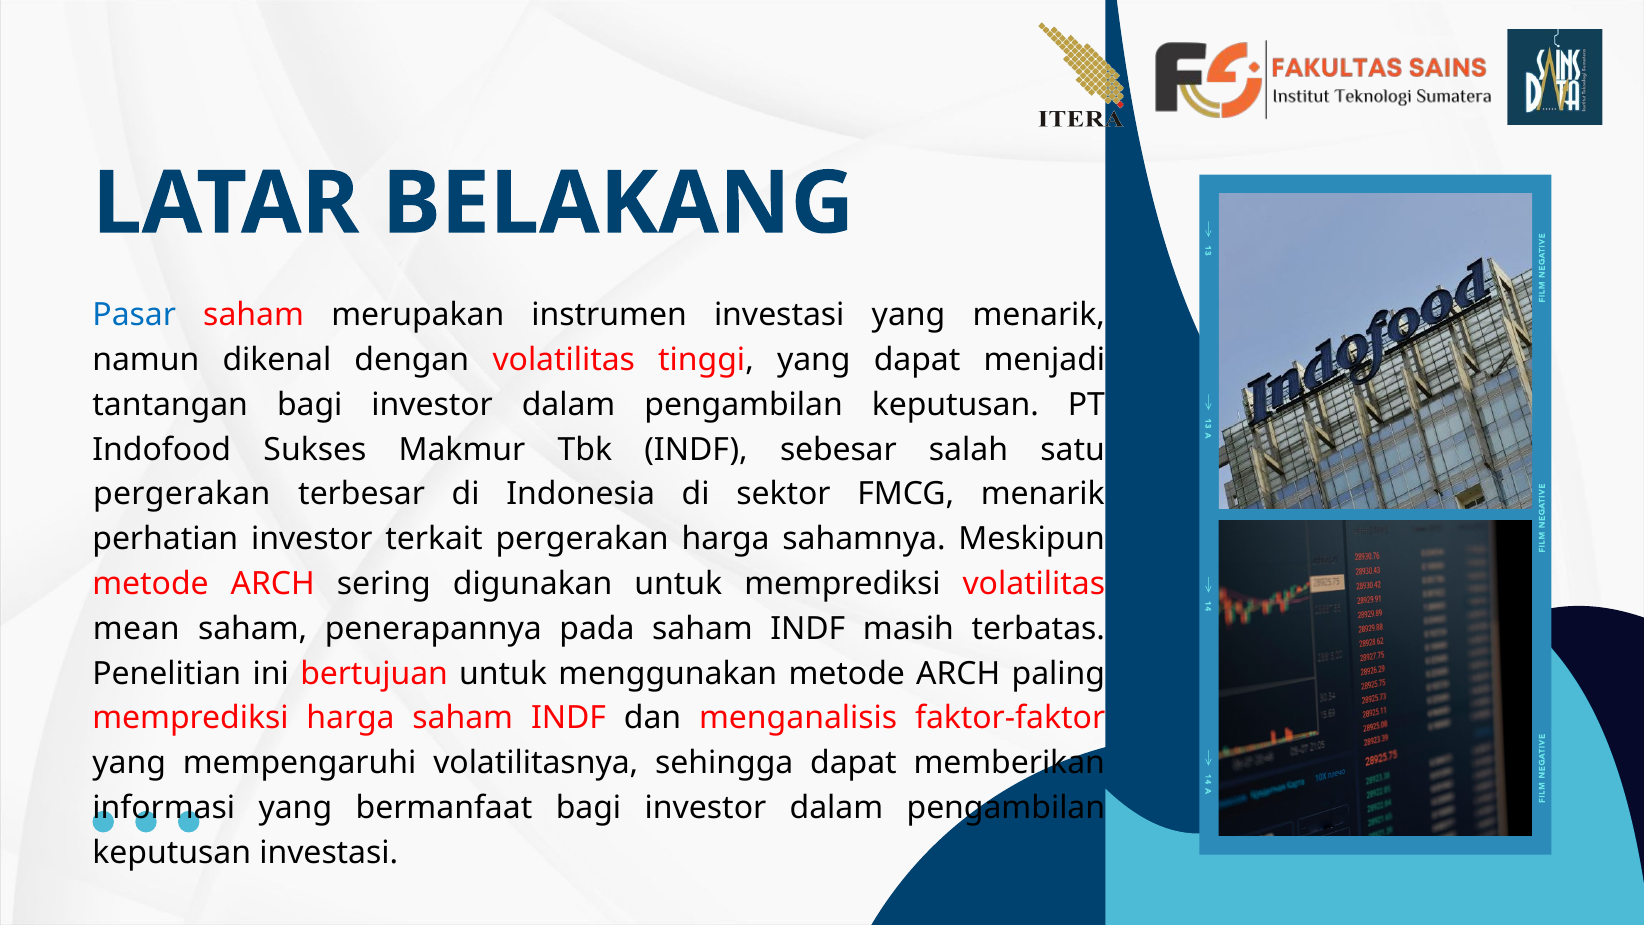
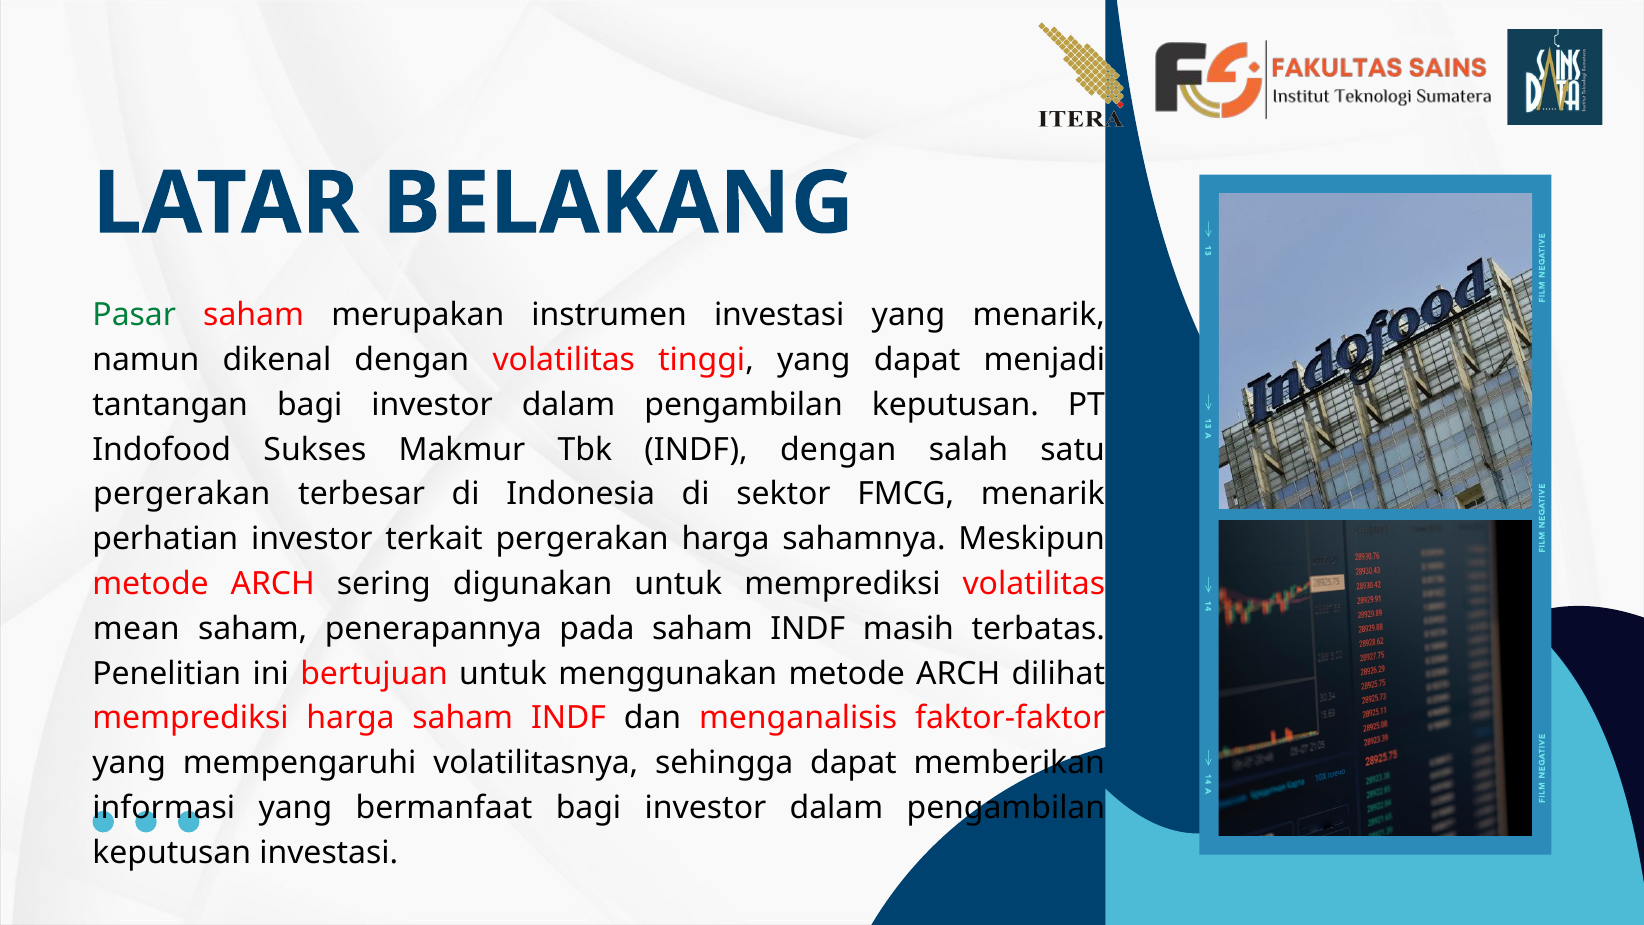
Pasar colour: blue -> green (134, 315)
INDF sebesar: sebesar -> dengan (838, 450)
paling: paling -> dilihat (1058, 673)
